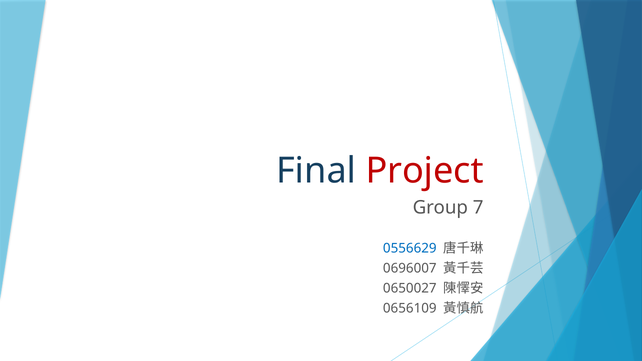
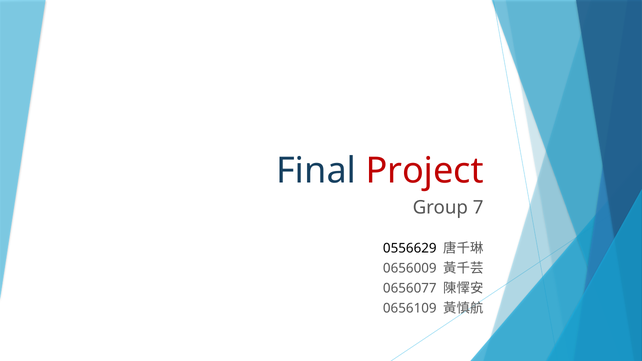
0556629 colour: blue -> black (410, 248)
0696007: 0696007 -> 0656009 (410, 268)
0650027: 0650027 -> 0656077 (410, 288)
